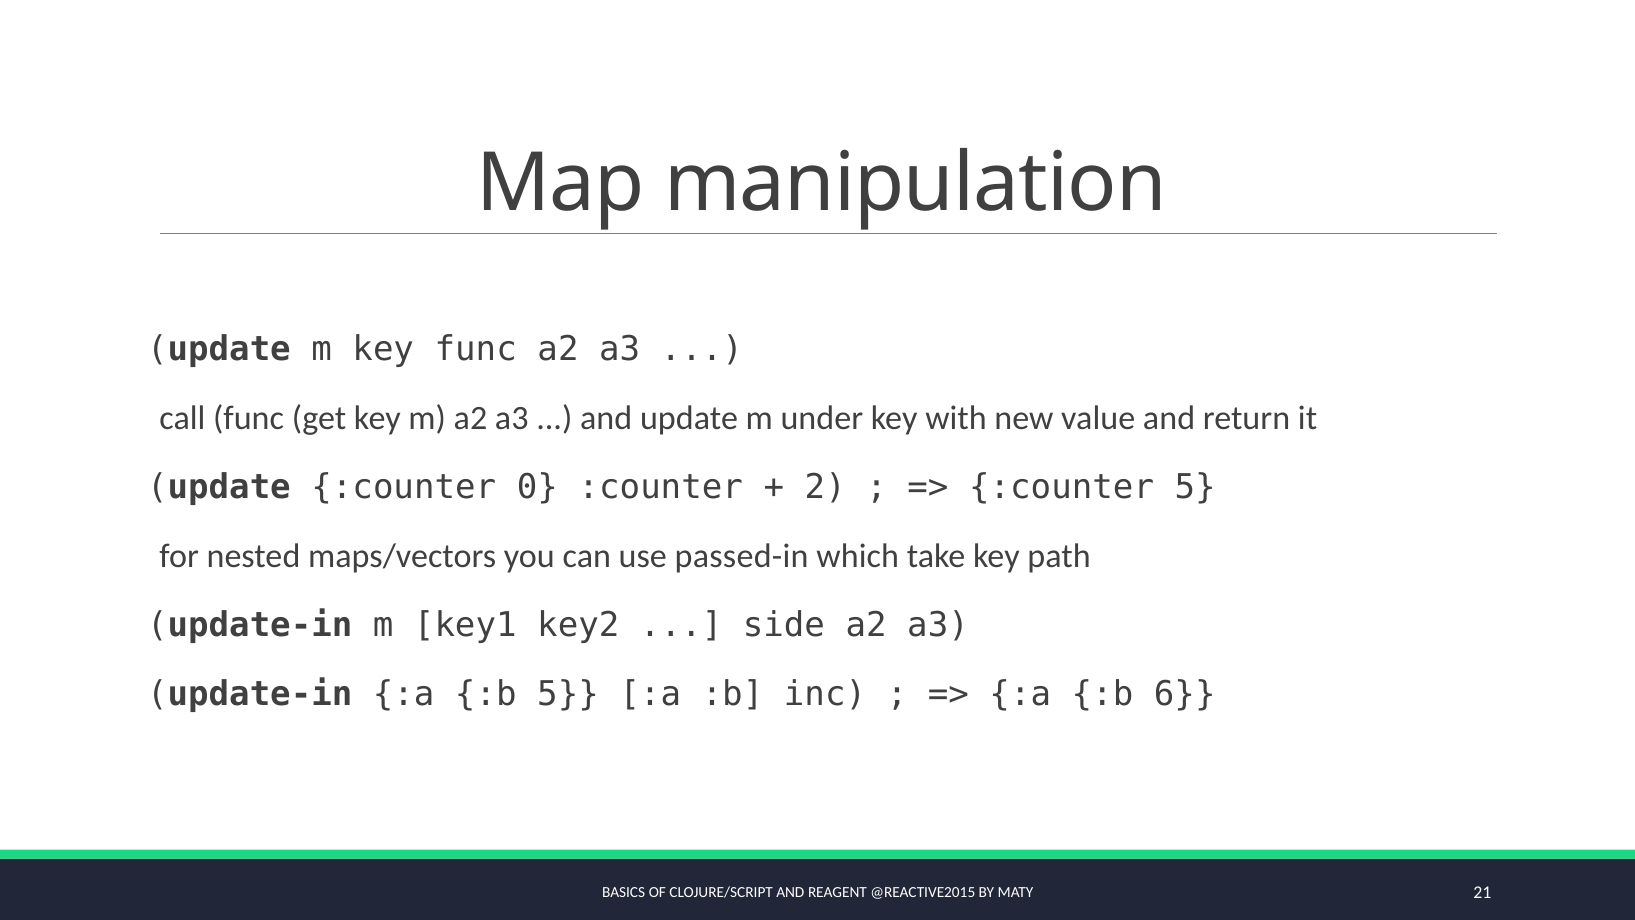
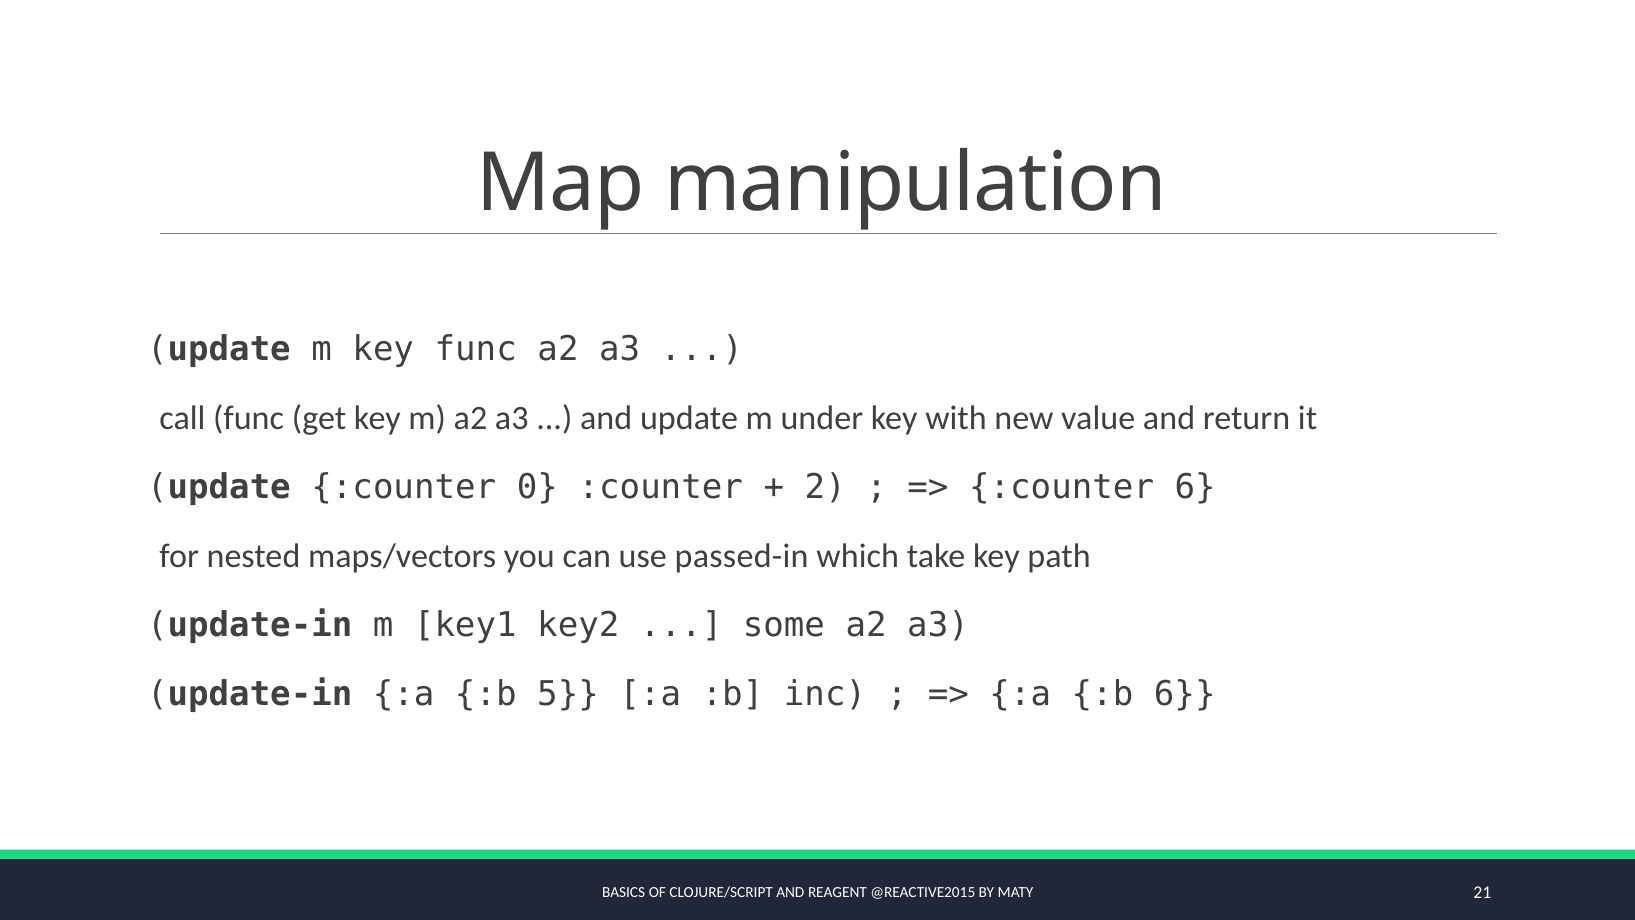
:counter 5: 5 -> 6 (1195, 487)
side: side -> some (784, 625)
